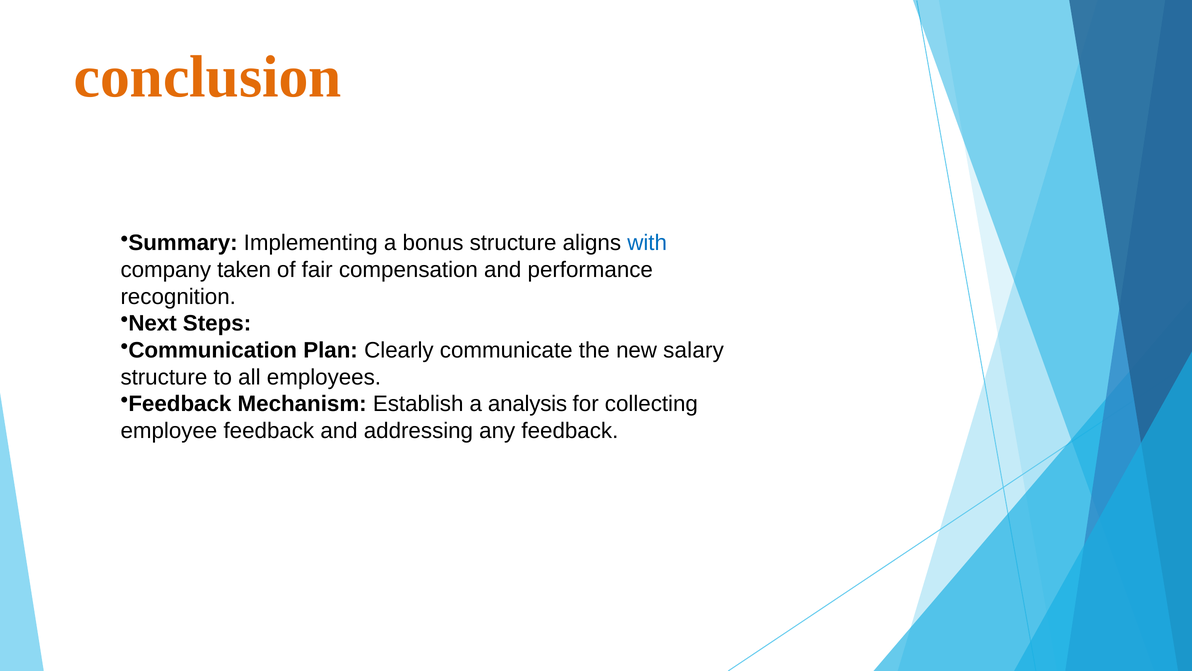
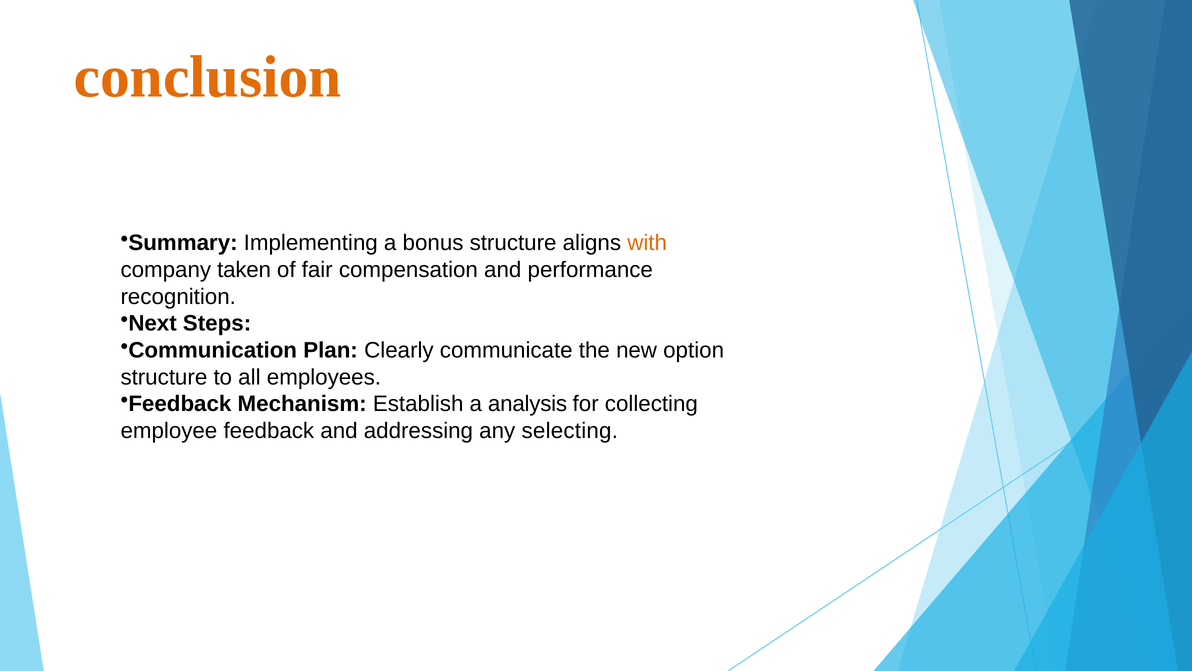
with colour: blue -> orange (647, 243)
salary: salary -> option (694, 350)
any feedback: feedback -> selecting (570, 431)
